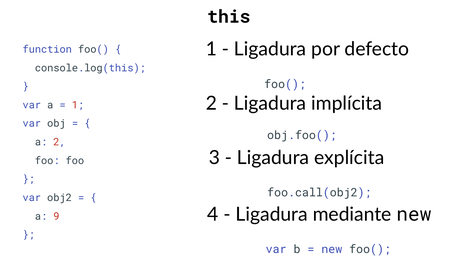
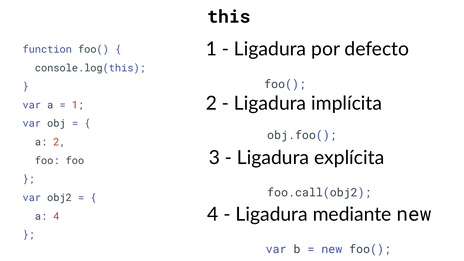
a 9: 9 -> 4 (56, 216)
